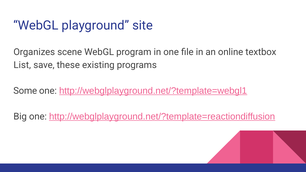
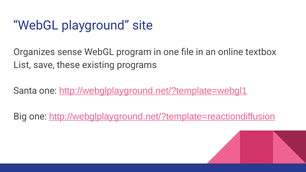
scene: scene -> sense (70, 52)
Some: Some -> Santa (25, 91)
